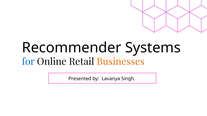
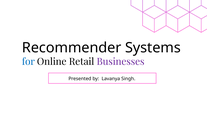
Businesses colour: orange -> purple (121, 62)
